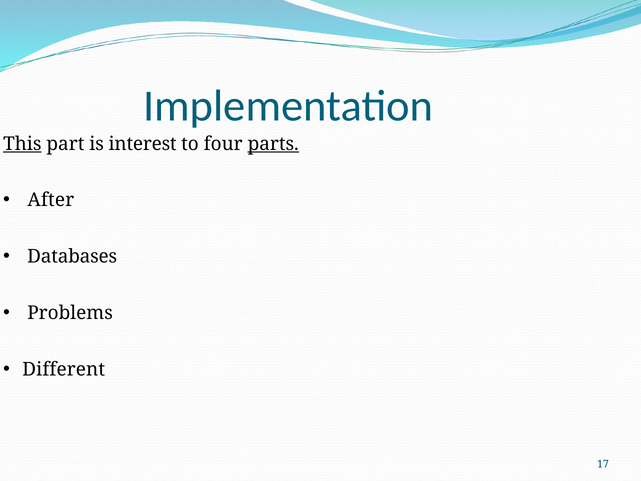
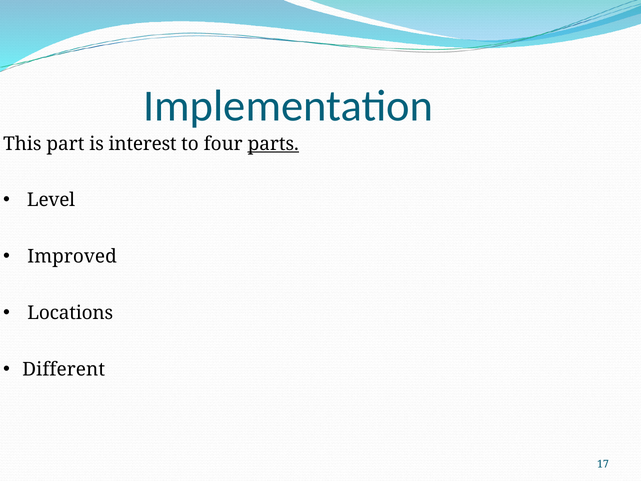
This underline: present -> none (22, 144)
After: After -> Level (51, 200)
Databases: Databases -> Improved (72, 256)
Problems: Problems -> Locations (70, 313)
